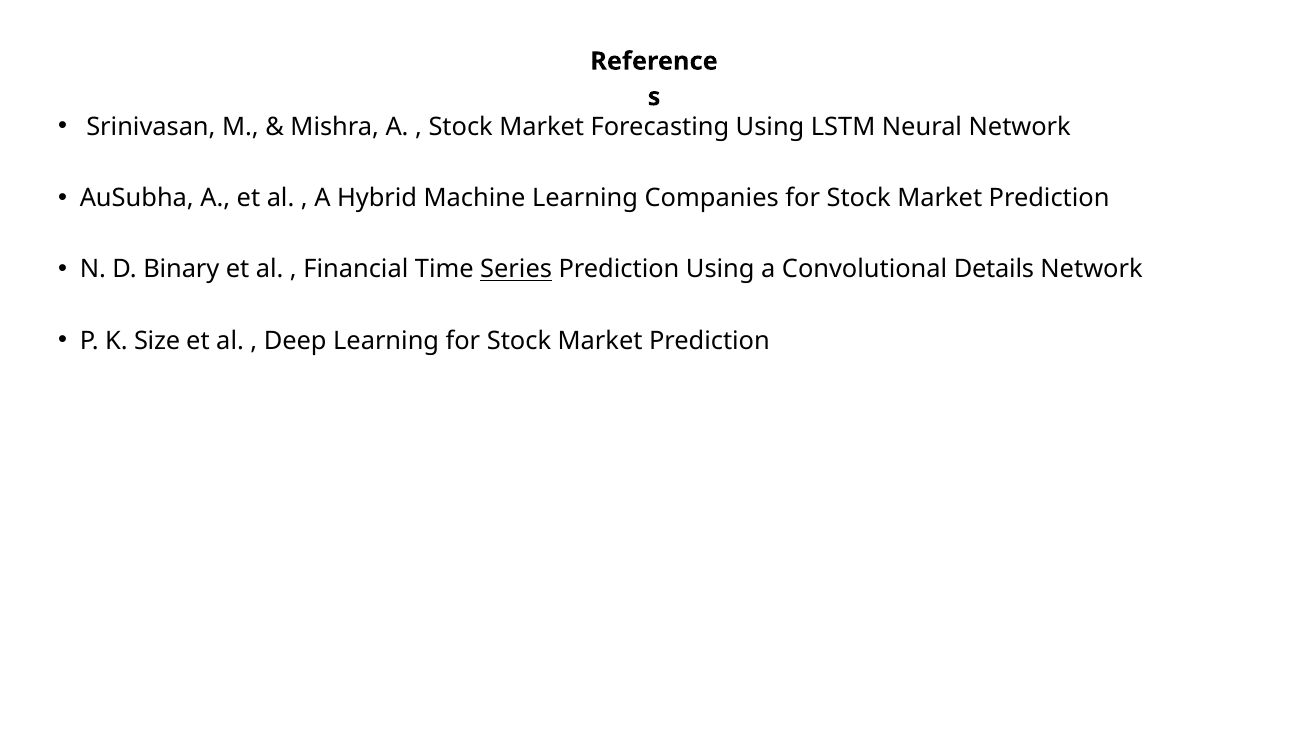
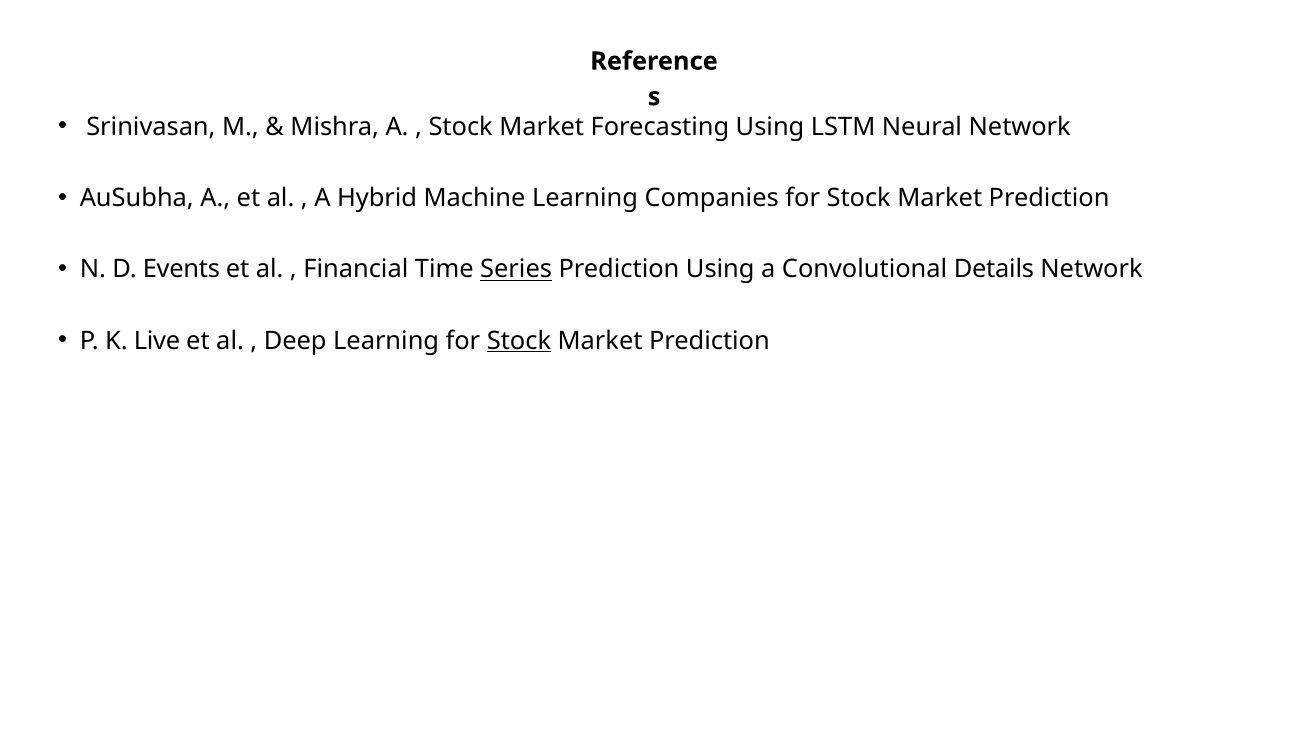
Binary: Binary -> Events (181, 269)
Size: Size -> Live (157, 340)
Stock underline: none -> present (519, 340)
